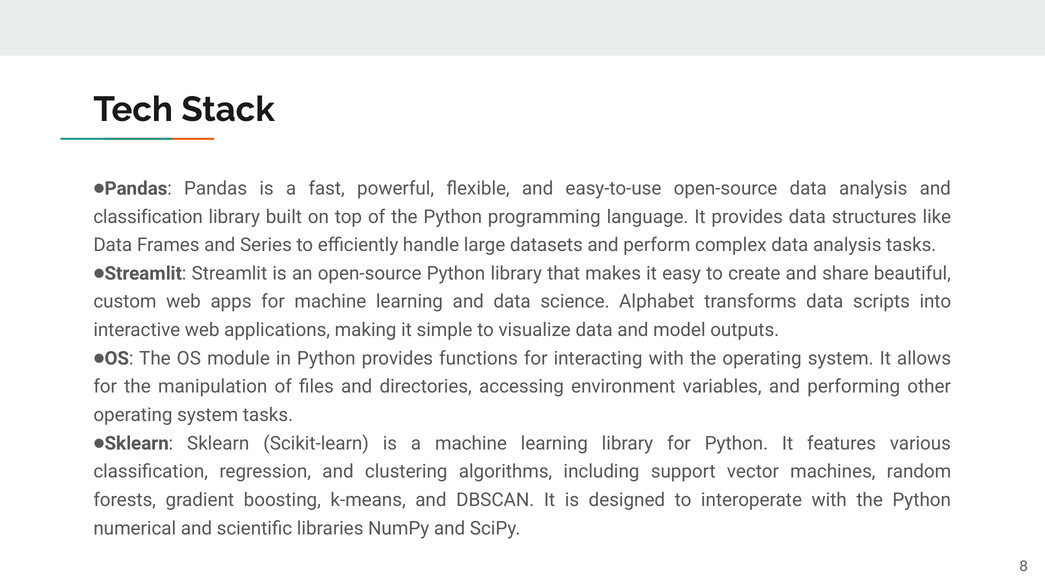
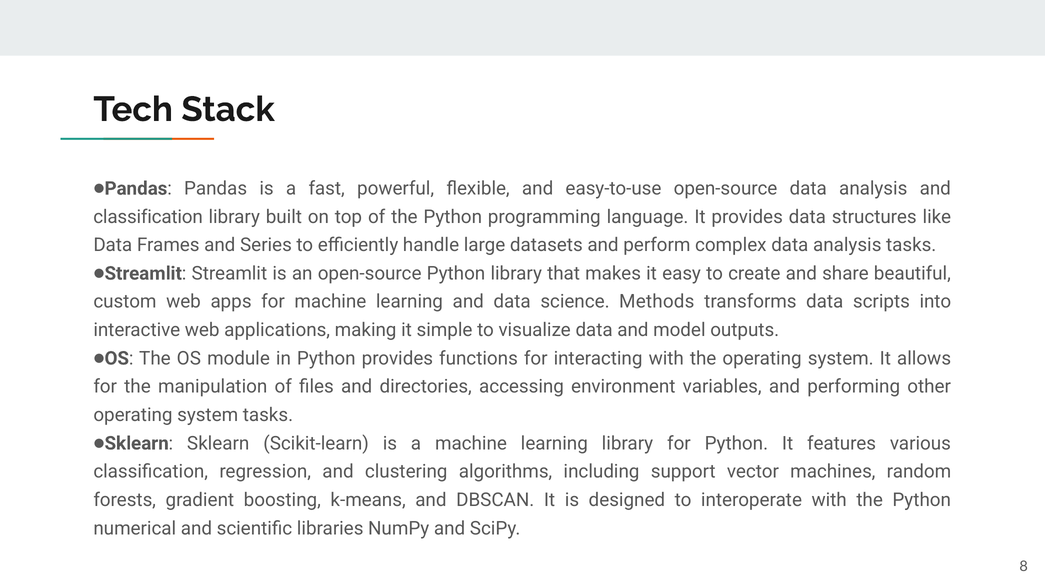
Alphabet: Alphabet -> Methods (657, 302)
